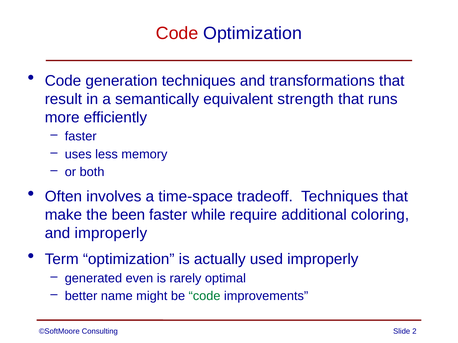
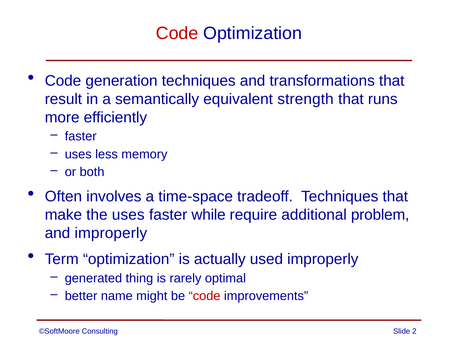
the been: been -> uses (128, 215)
coloring: coloring -> problem (380, 215)
even: even -> thing (139, 279)
code colour: green -> red (205, 296)
